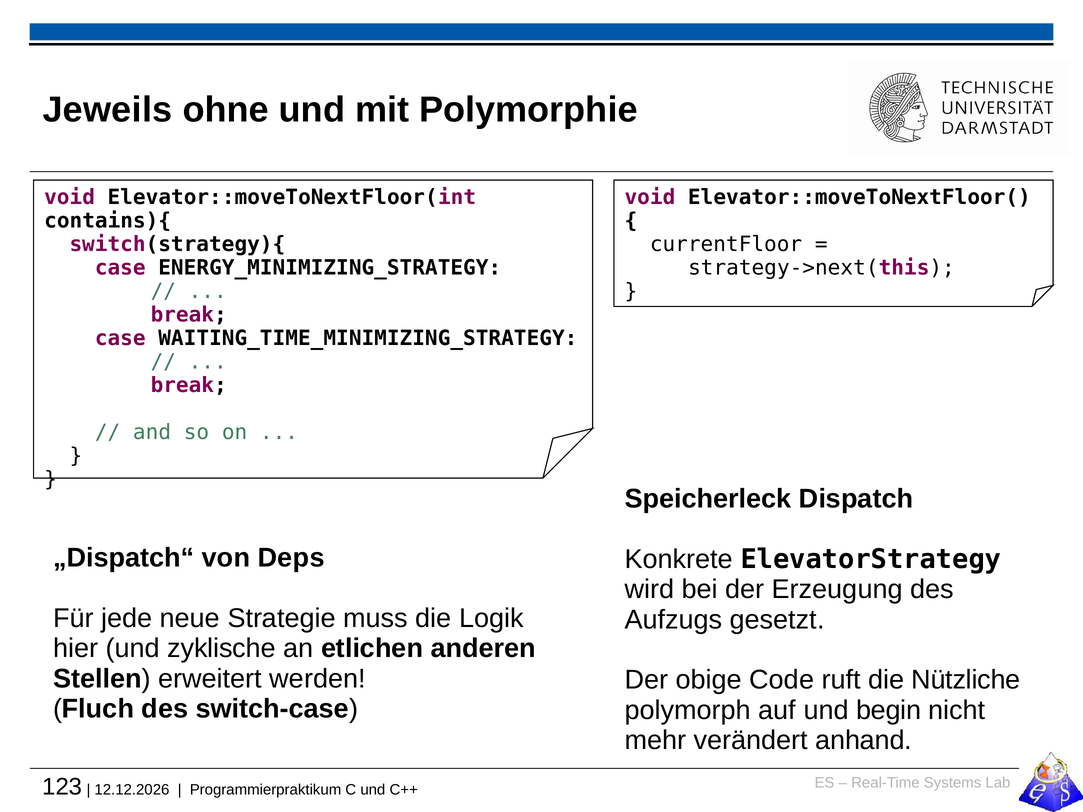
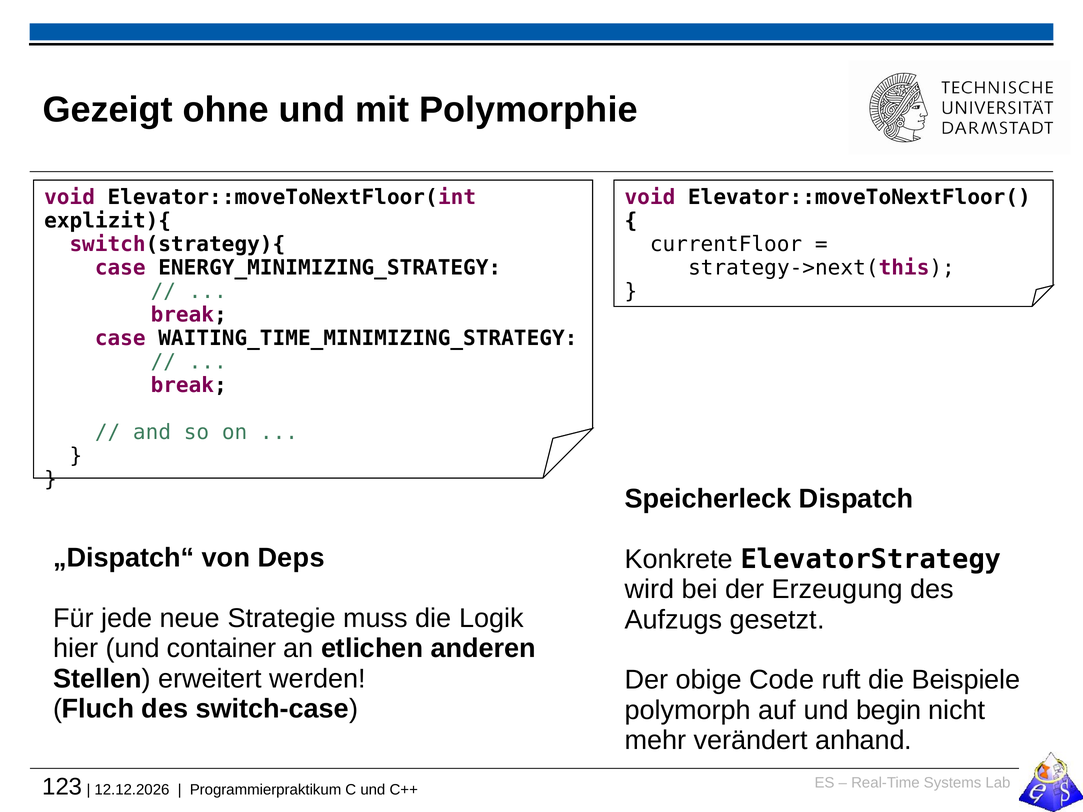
Jeweils: Jeweils -> Gezeigt (108, 110)
contains){: contains){ -> explizit){ (108, 221)
zyklische: zyklische -> container (222, 649)
Nützliche: Nützliche -> Beispiele (966, 680)
